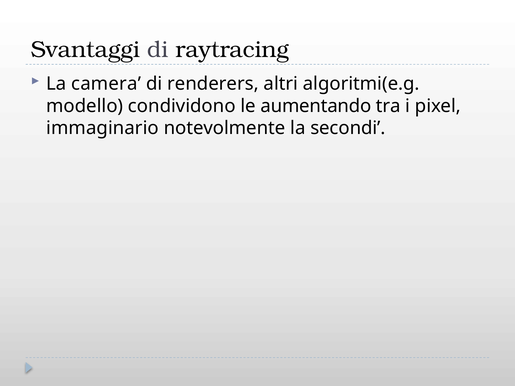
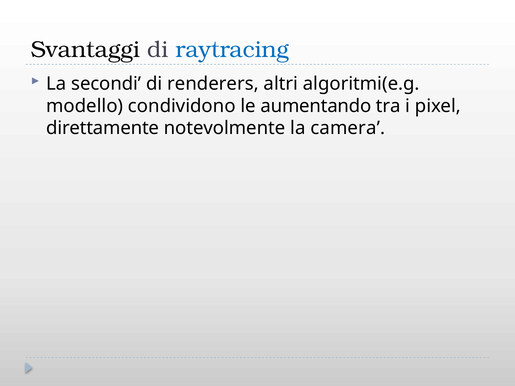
raytracing colour: black -> blue (232, 50)
camera: camera -> secondi (106, 84)
immaginario: immaginario -> direttamente (103, 128)
secondi: secondi -> camera (348, 128)
